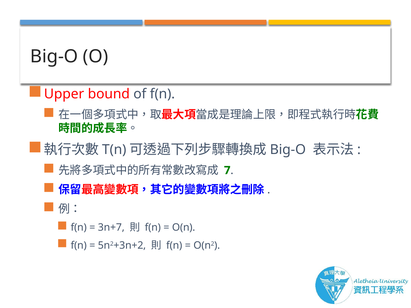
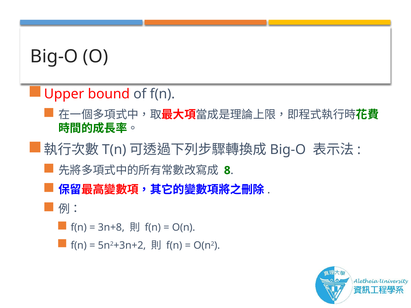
7: 7 -> 8 (227, 171)
3n+7: 3n+7 -> 3n+8 (111, 228)
